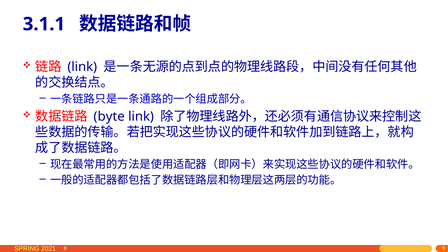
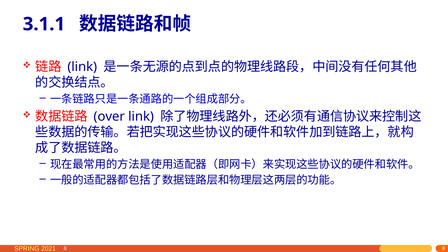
byte: byte -> over (109, 117)
